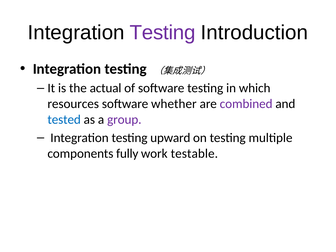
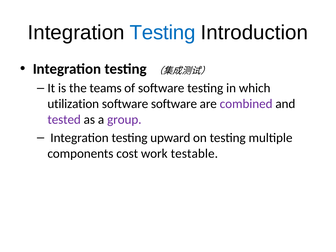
Testing colour: purple -> blue (163, 33)
actual: actual -> teams (106, 88)
resources: resources -> utilization (73, 104)
software whether: whether -> software (174, 104)
tested colour: blue -> purple (64, 120)
fully: fully -> cost (127, 154)
